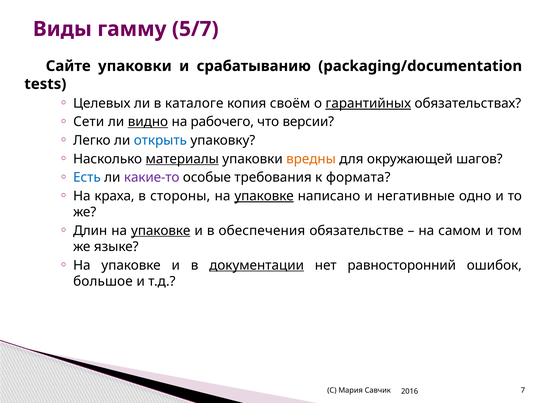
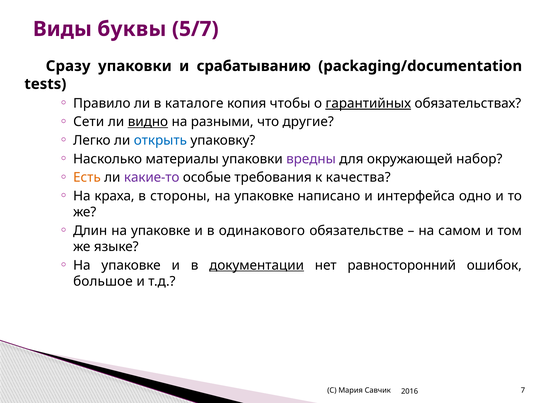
гамму: гамму -> буквы (132, 29)
Сайте: Сайте -> Сразу (68, 66)
Целевых: Целевых -> Правило (102, 103)
своём: своём -> чтобы (290, 103)
рабочего: рабочего -> разными (222, 122)
версии: версии -> другие (308, 122)
материалы underline: present -> none (182, 159)
вредны colour: orange -> purple (311, 159)
шагов: шагов -> набор (479, 159)
Есть colour: blue -> orange (87, 178)
формата: формата -> качества (358, 178)
упаковке underline: present -> none (264, 196)
негативные: негативные -> интерфейса (416, 196)
упаковке underline: present -> none (161, 231)
обеспечения: обеспечения -> одинакового (262, 231)
